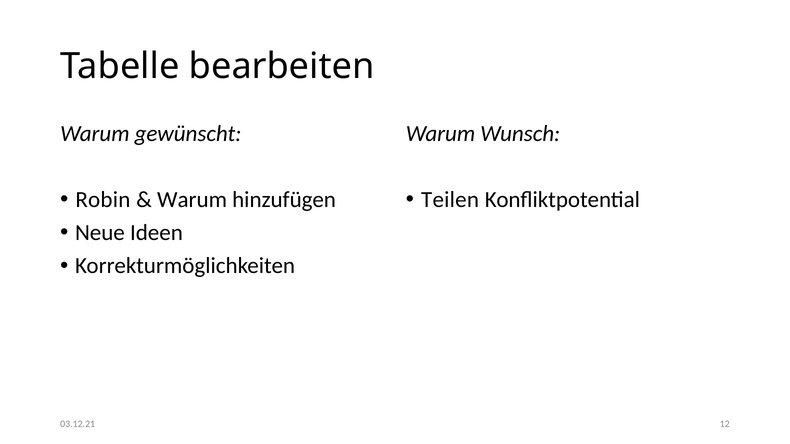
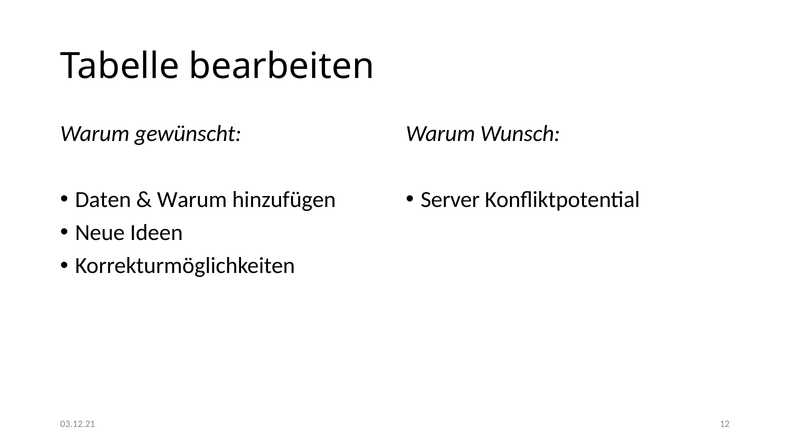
Robin: Robin -> Daten (103, 200)
Teilen: Teilen -> Server (450, 200)
